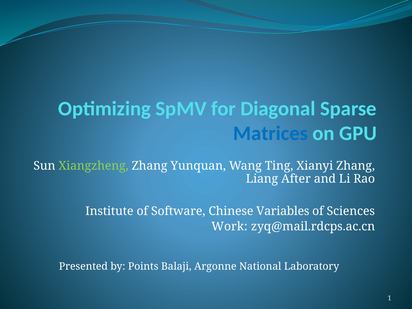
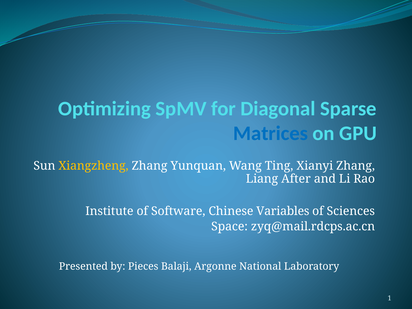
Xiangzheng colour: light green -> yellow (94, 166)
Work: Work -> Space (230, 227)
Points: Points -> Pieces (143, 266)
